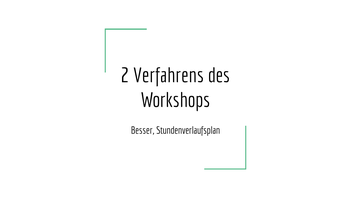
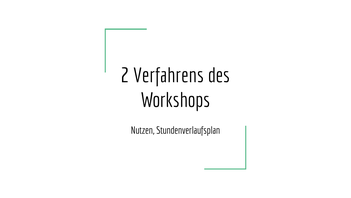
Besser: Besser -> Nutzen (143, 130)
